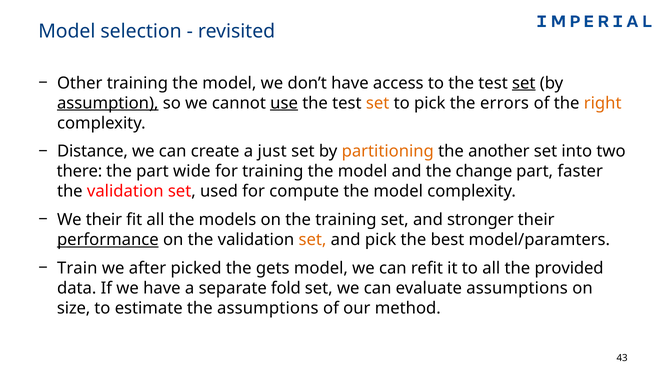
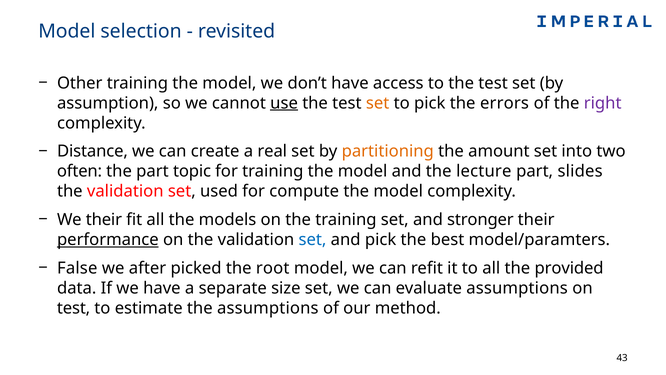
set underline: present -> none (524, 83)
assumption underline: present -> none (108, 103)
right colour: orange -> purple (603, 103)
just: just -> real (272, 151)
another: another -> amount (499, 151)
there: there -> often (80, 171)
wide: wide -> topic (192, 171)
change: change -> lecture (484, 171)
faster: faster -> slides (580, 171)
set colour: orange -> blue (312, 239)
Train: Train -> False (77, 268)
gets: gets -> root (273, 268)
fold: fold -> size (286, 288)
size: size -> test (74, 308)
